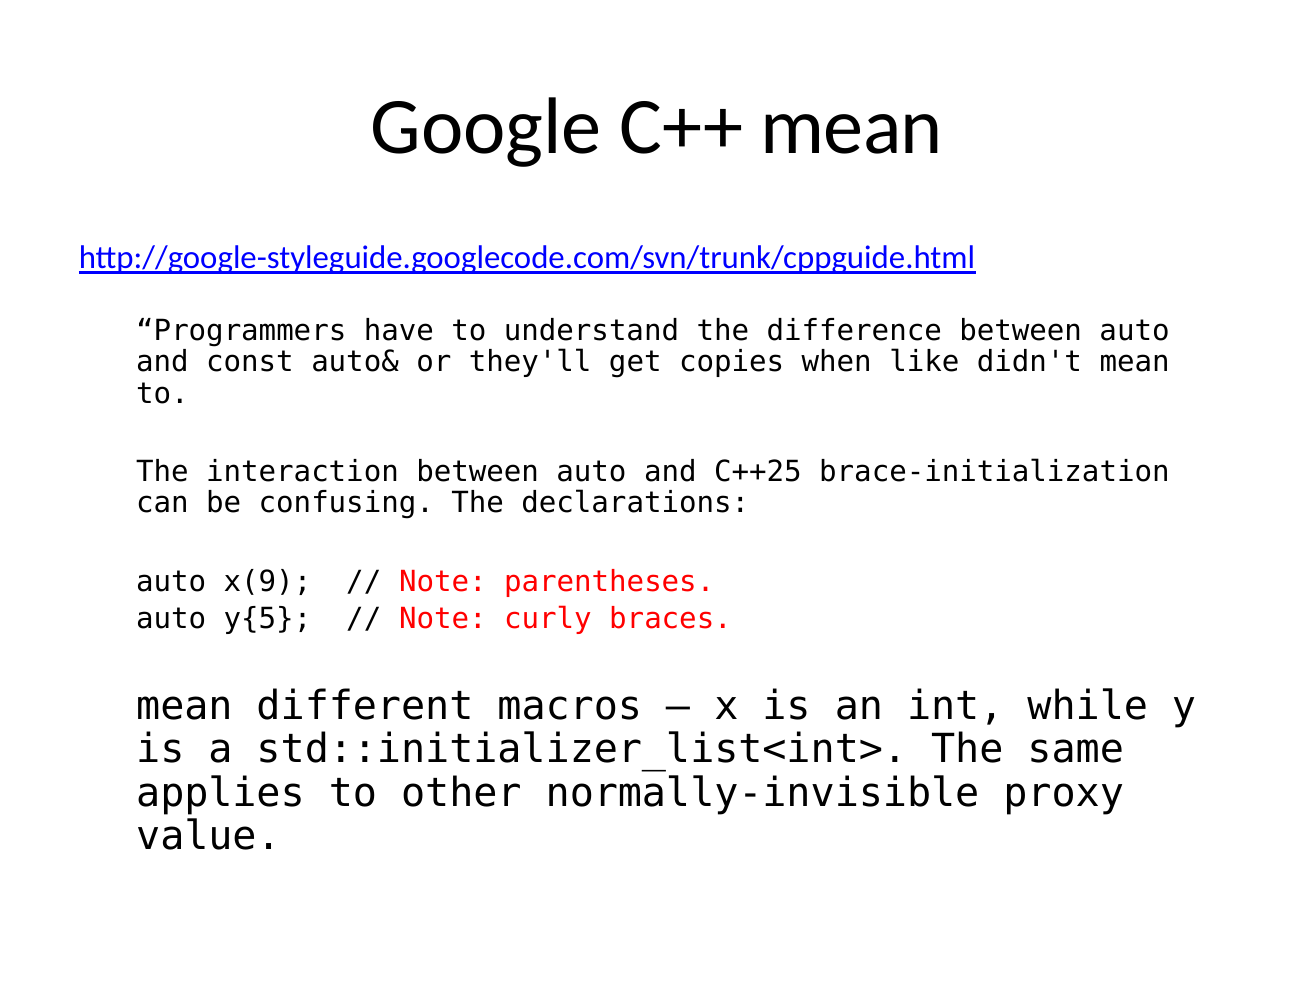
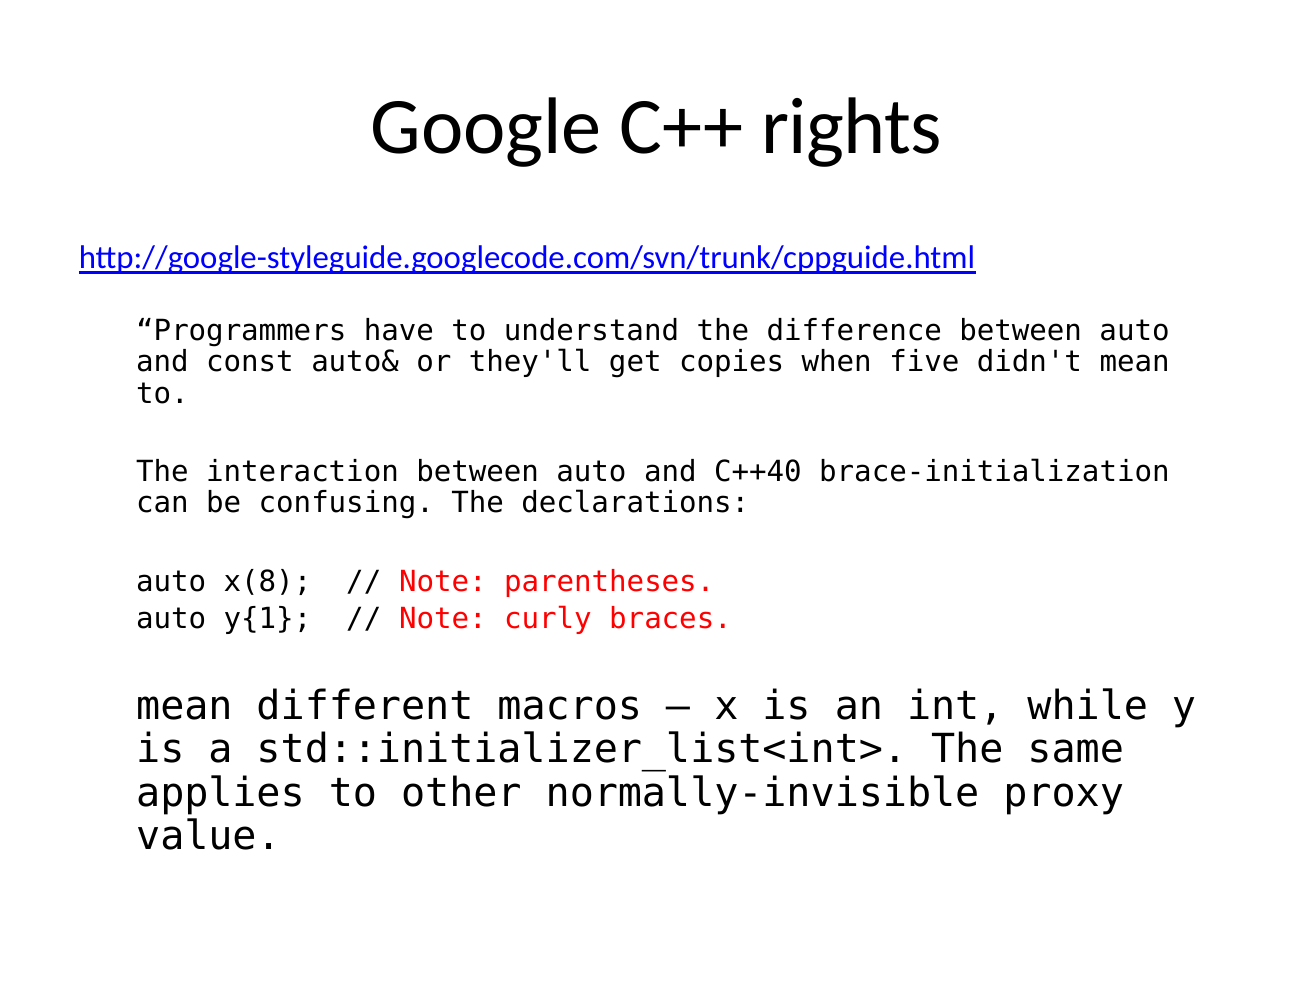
C++ mean: mean -> rights (852, 127)
like: like -> five (924, 362)
C++25: C++25 -> C++40 (758, 472)
x(9: x(9 -> x(8 (268, 582)
y{5: y{5 -> y{1 (268, 619)
